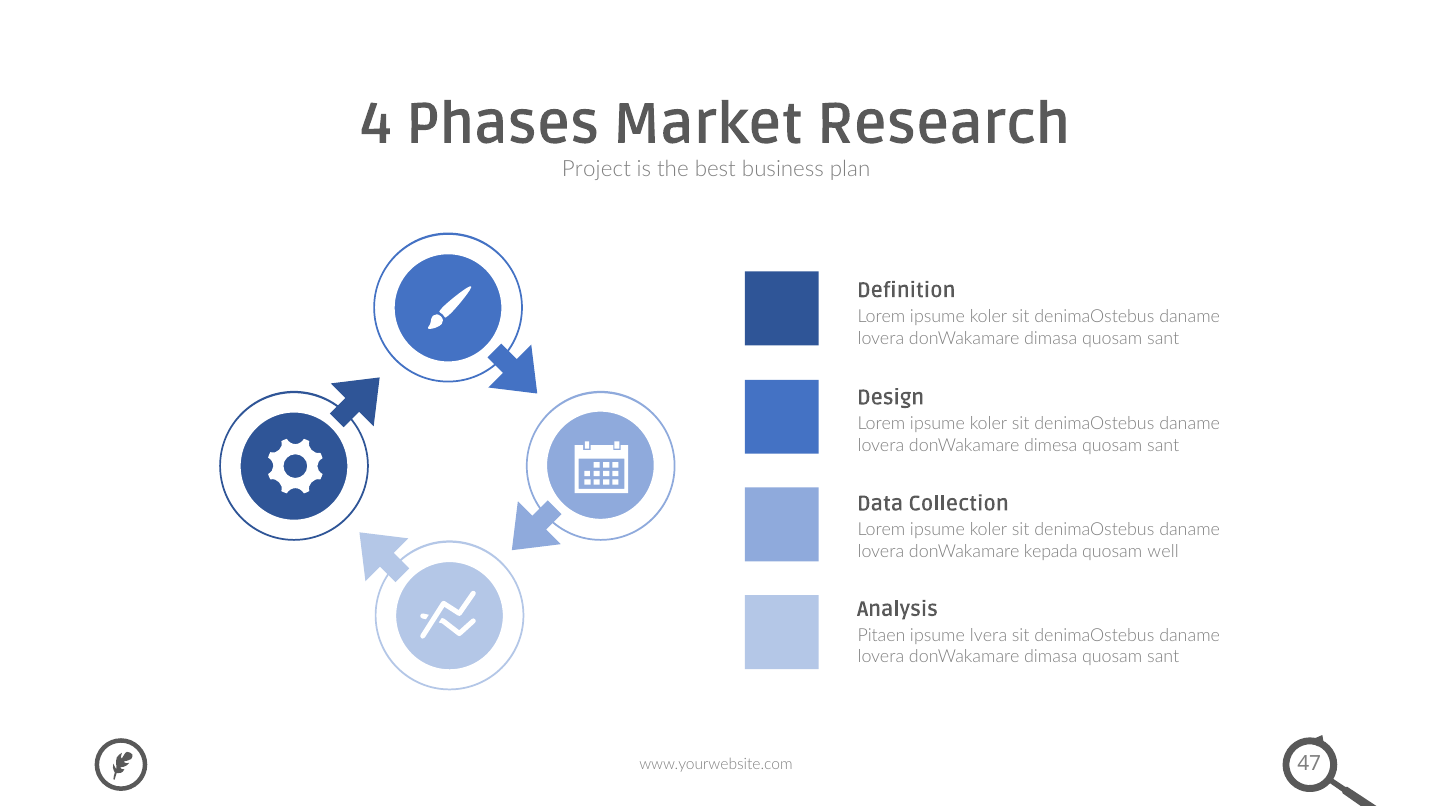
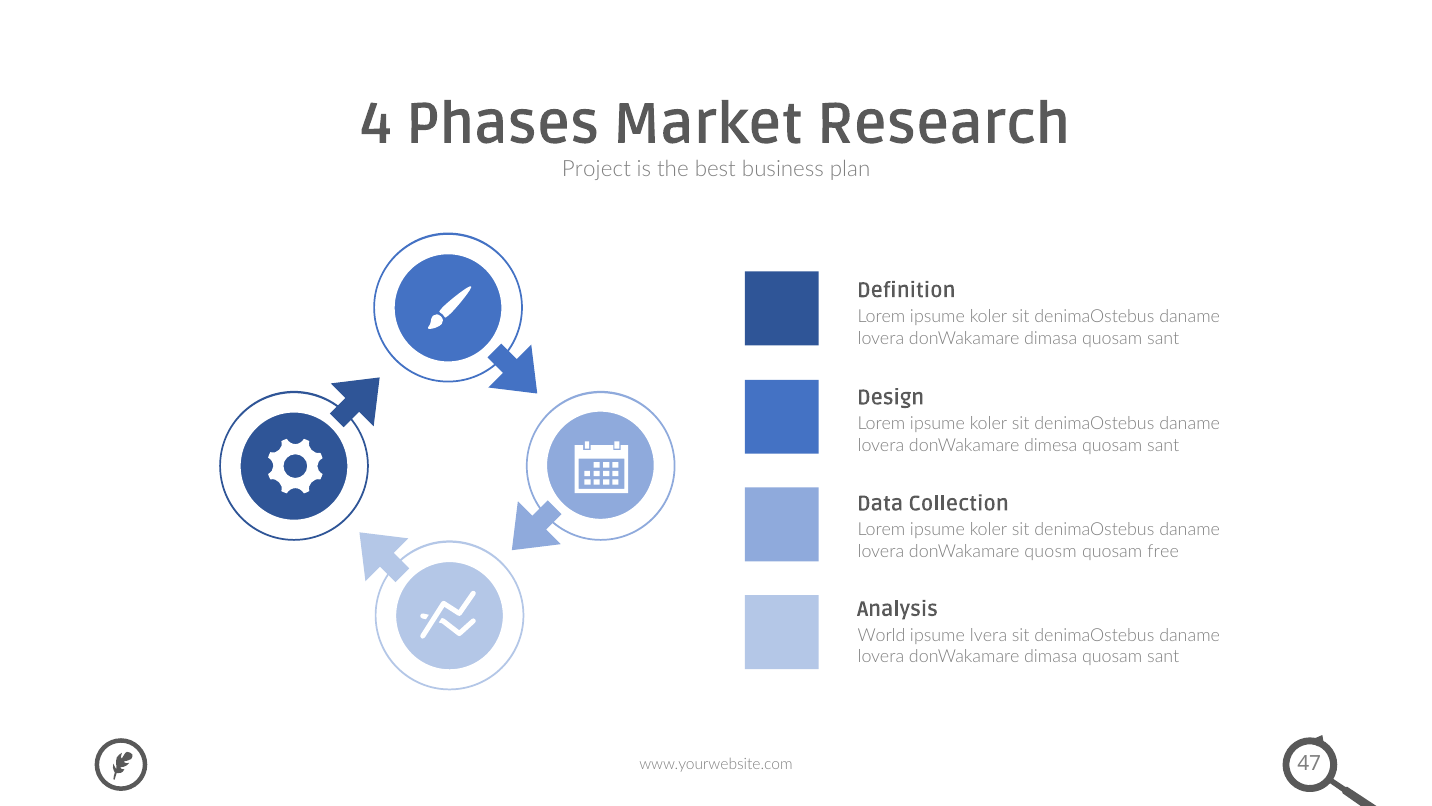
kepada: kepada -> quosm (1051, 551)
well: well -> free (1163, 551)
Pitaen: Pitaen -> World (882, 635)
